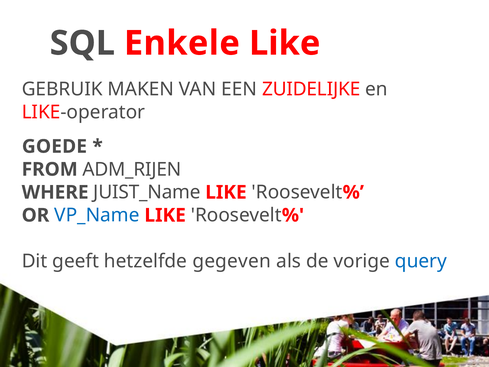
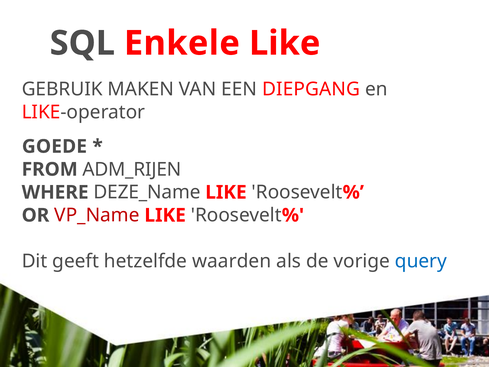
ZUIDELIJKE: ZUIDELIJKE -> DIEPGANG (311, 89)
JUIST_Name: JUIST_Name -> DEZE_Name (147, 192)
VP_Name colour: blue -> red (97, 215)
gegeven: gegeven -> waarden (232, 261)
